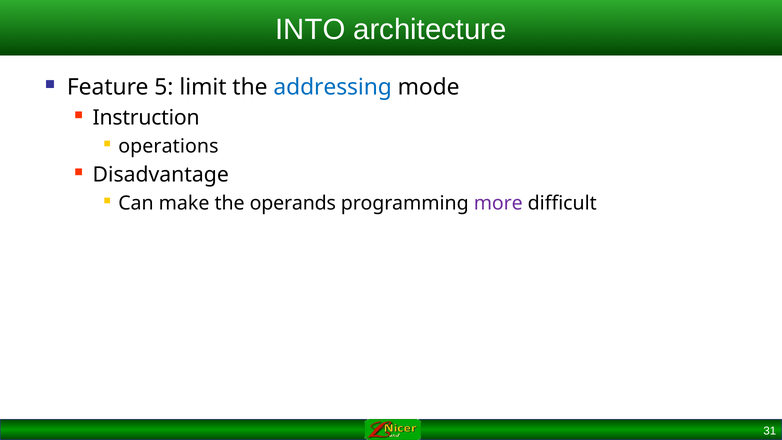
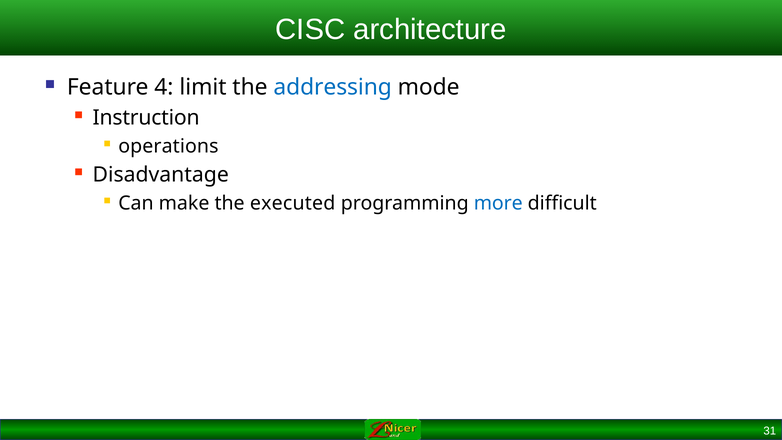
INTO: INTO -> CISC (310, 30)
5: 5 -> 4 (164, 87)
operands: operands -> executed (293, 203)
more colour: purple -> blue (498, 203)
